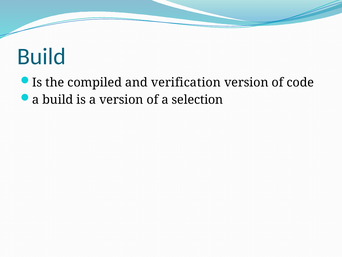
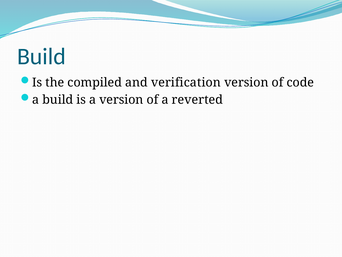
selection: selection -> reverted (197, 100)
